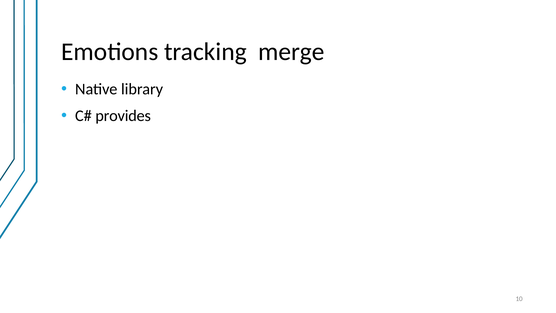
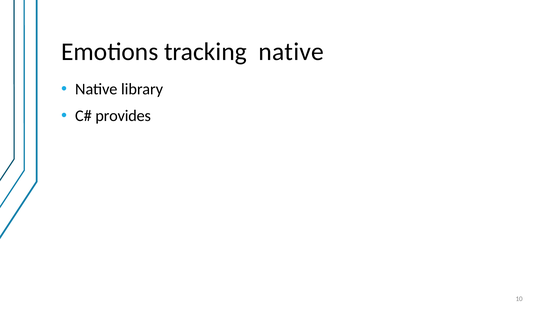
tracking merge: merge -> native (291, 52)
